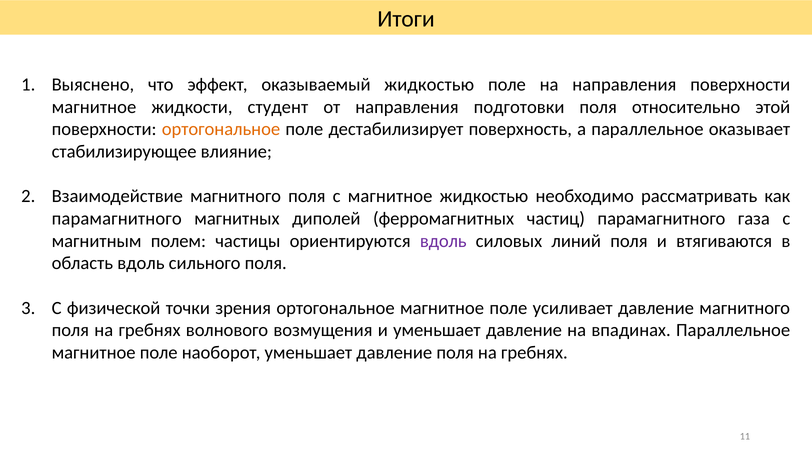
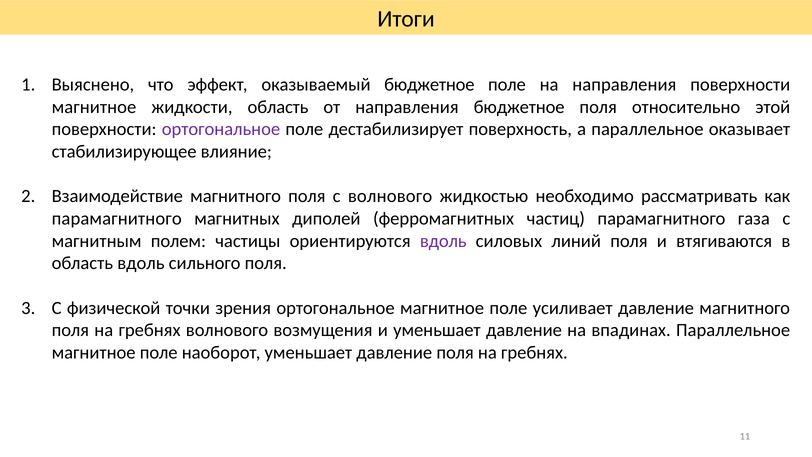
оказываемый жидкостью: жидкостью -> бюджетное (429, 85)
жидкости студент: студент -> область (278, 107)
направления подготовки: подготовки -> бюджетное (519, 107)
ортогональное colour: orange -> purple (221, 129)
с магнитное: магнитное -> волнового (390, 196)
